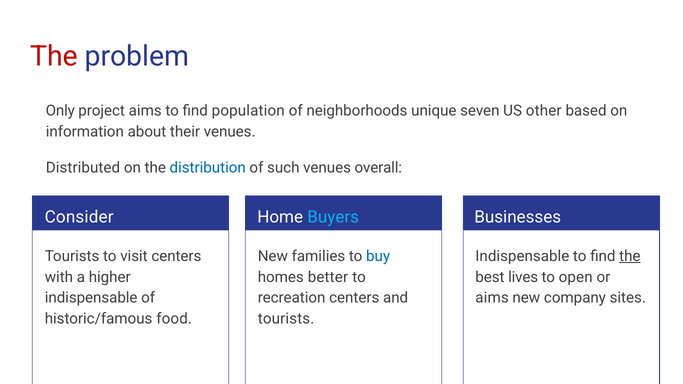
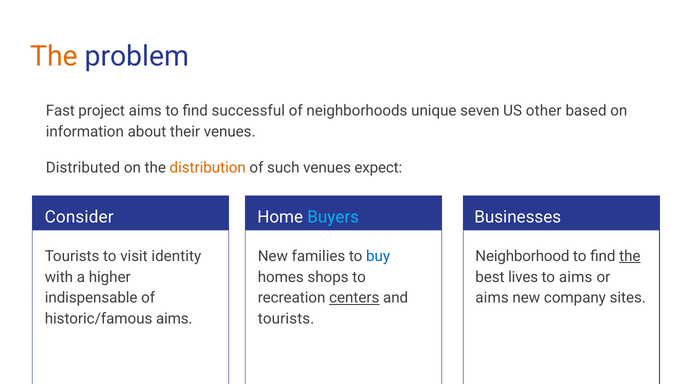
The colour: red -> orange (54, 56)
Only: Only -> Fast (60, 111)
population: population -> successful (248, 111)
distribution colour: blue -> orange (208, 168)
overall: overall -> expect (378, 168)
visit centers: centers -> identity (176, 256)
Indispensable: Indispensable -> Neighborhood (522, 256)
better: better -> shops (328, 277)
to open: open -> aims (576, 277)
centers underline: none -> present (354, 298)
historic/famous food: food -> aims (174, 319)
